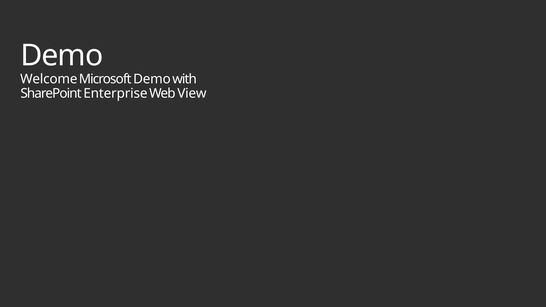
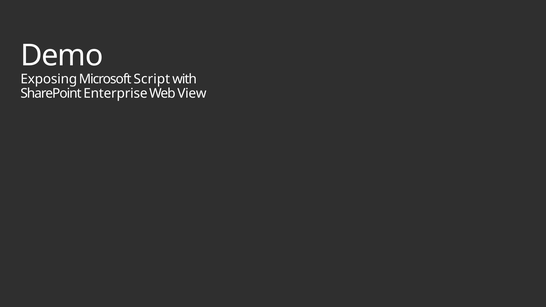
Welcome: Welcome -> Exposing (49, 79)
Microsoft Demo: Demo -> Script (152, 79)
